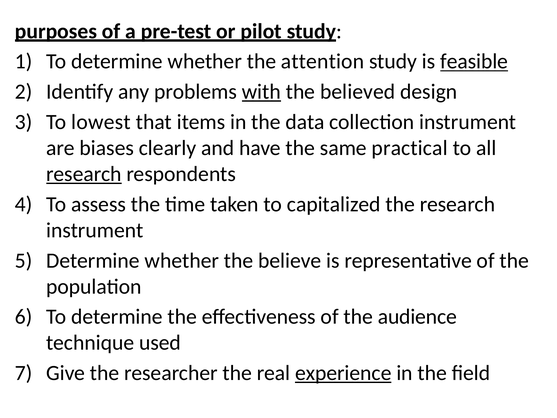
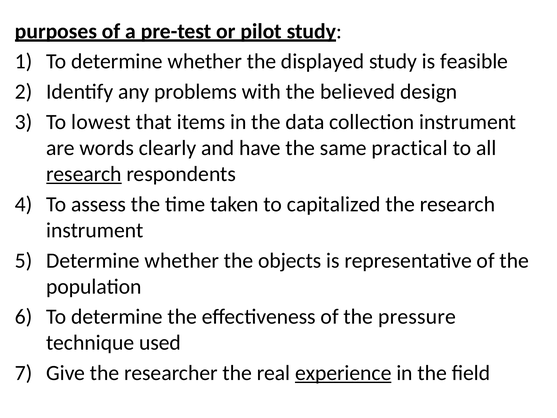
attention: attention -> displayed (323, 61)
feasible underline: present -> none (474, 61)
with underline: present -> none (261, 92)
biases: biases -> words (107, 148)
believe: believe -> objects (290, 260)
audience: audience -> pressure (417, 317)
